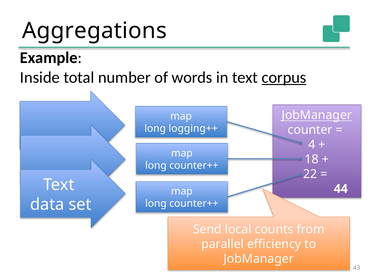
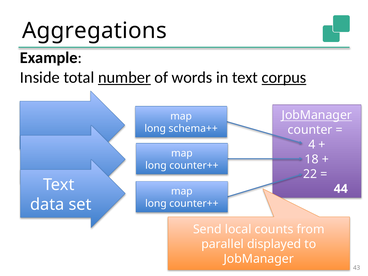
number underline: none -> present (124, 77)
logging++: logging++ -> schema++ (193, 129)
efficiency: efficiency -> displayed (274, 244)
